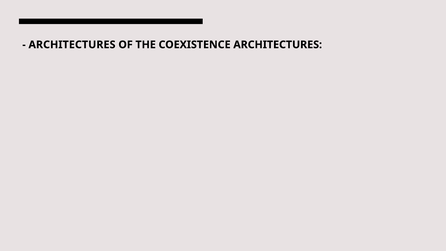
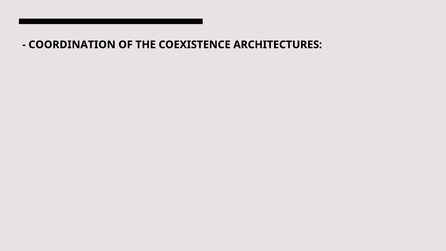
ARCHITECTURES: ARCHITECTURES -> COORDINATION (72, 45)
